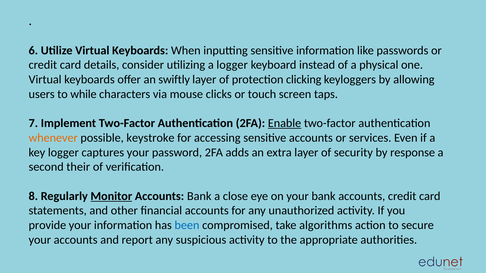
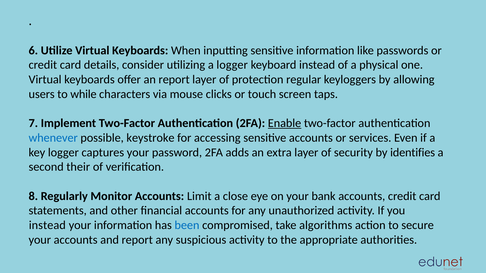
an swiftly: swiftly -> report (174, 80)
clicking: clicking -> regular (304, 80)
whenever colour: orange -> blue (53, 138)
response: response -> identifies (413, 153)
Monitor underline: present -> none (111, 196)
Accounts Bank: Bank -> Limit (199, 196)
provide: provide -> instead (47, 225)
